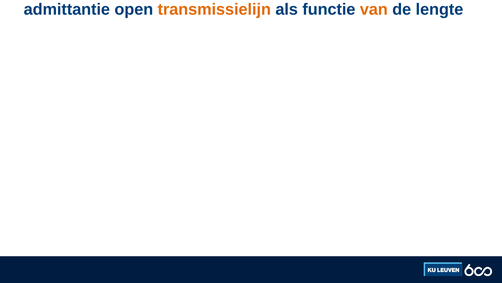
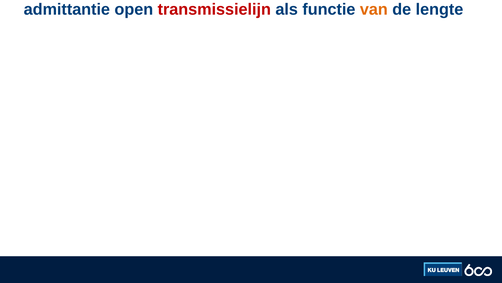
transmissielijn colour: orange -> red (214, 9)
